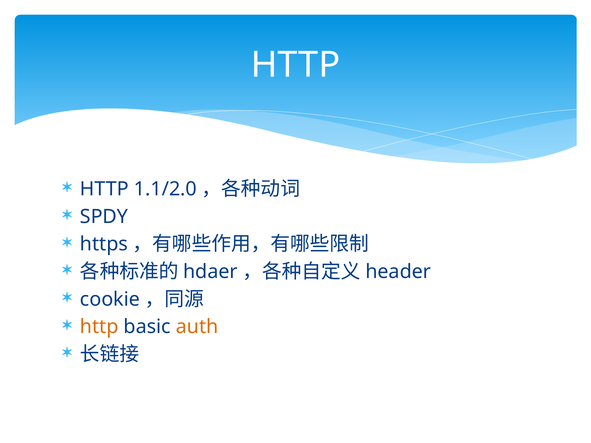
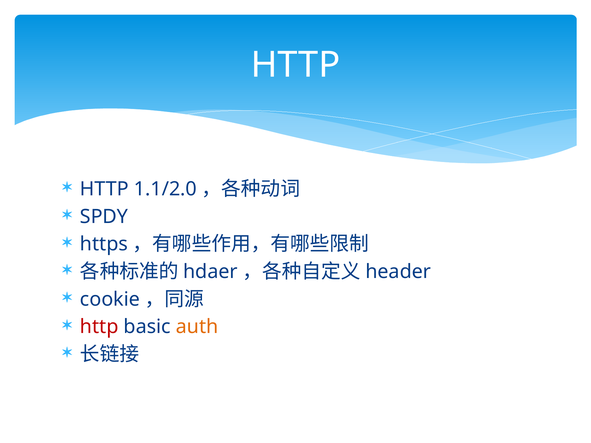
http colour: orange -> red (99, 327)
